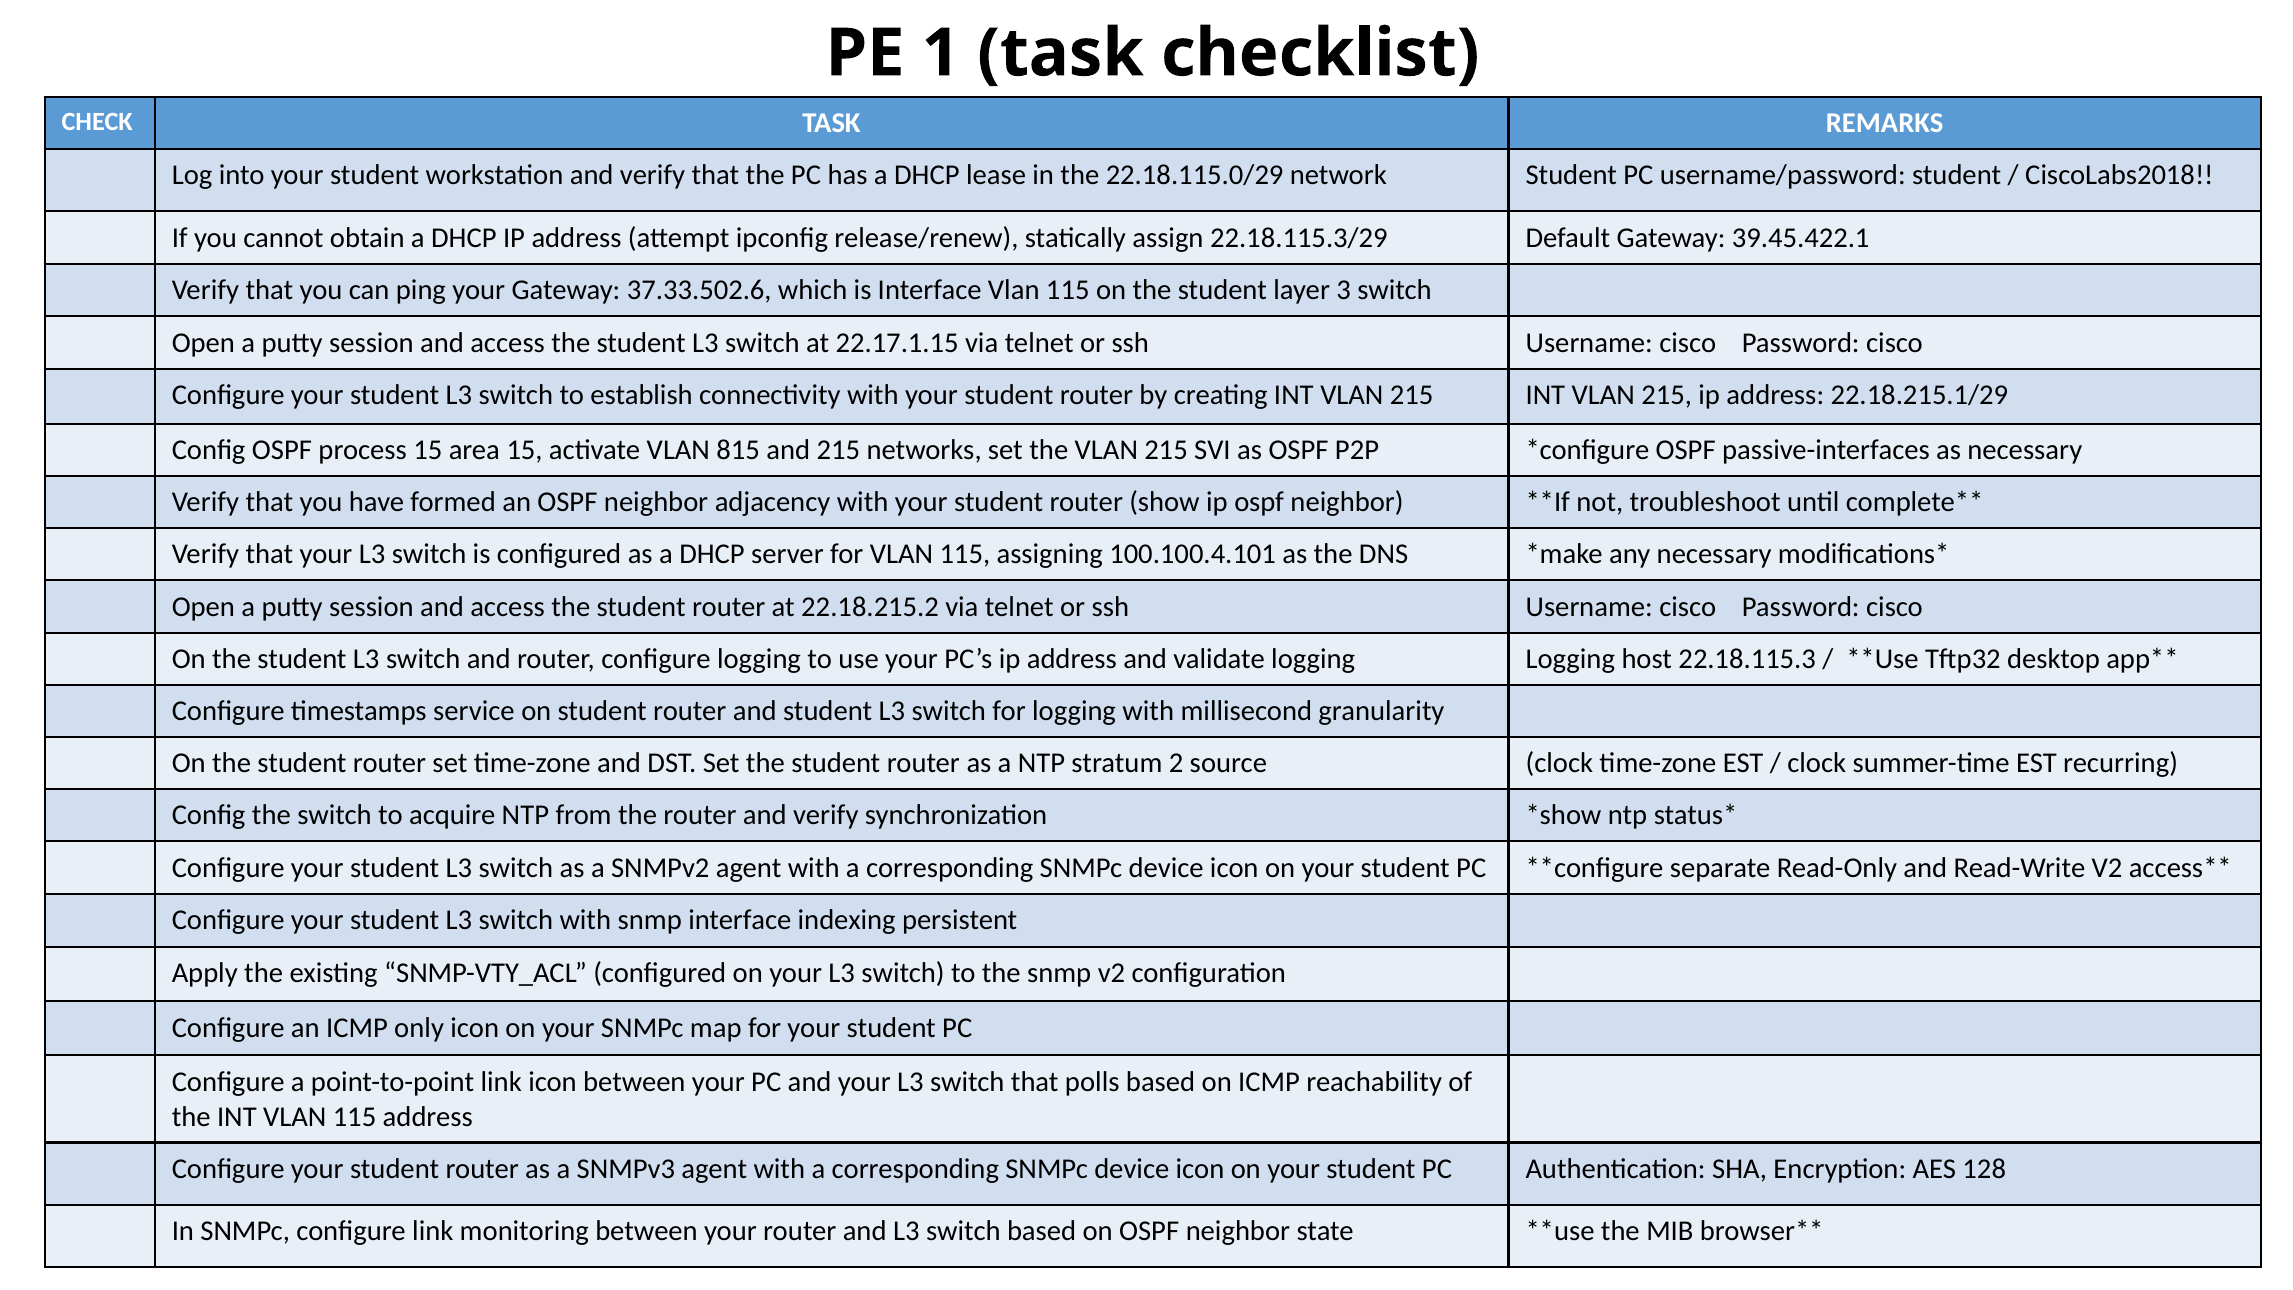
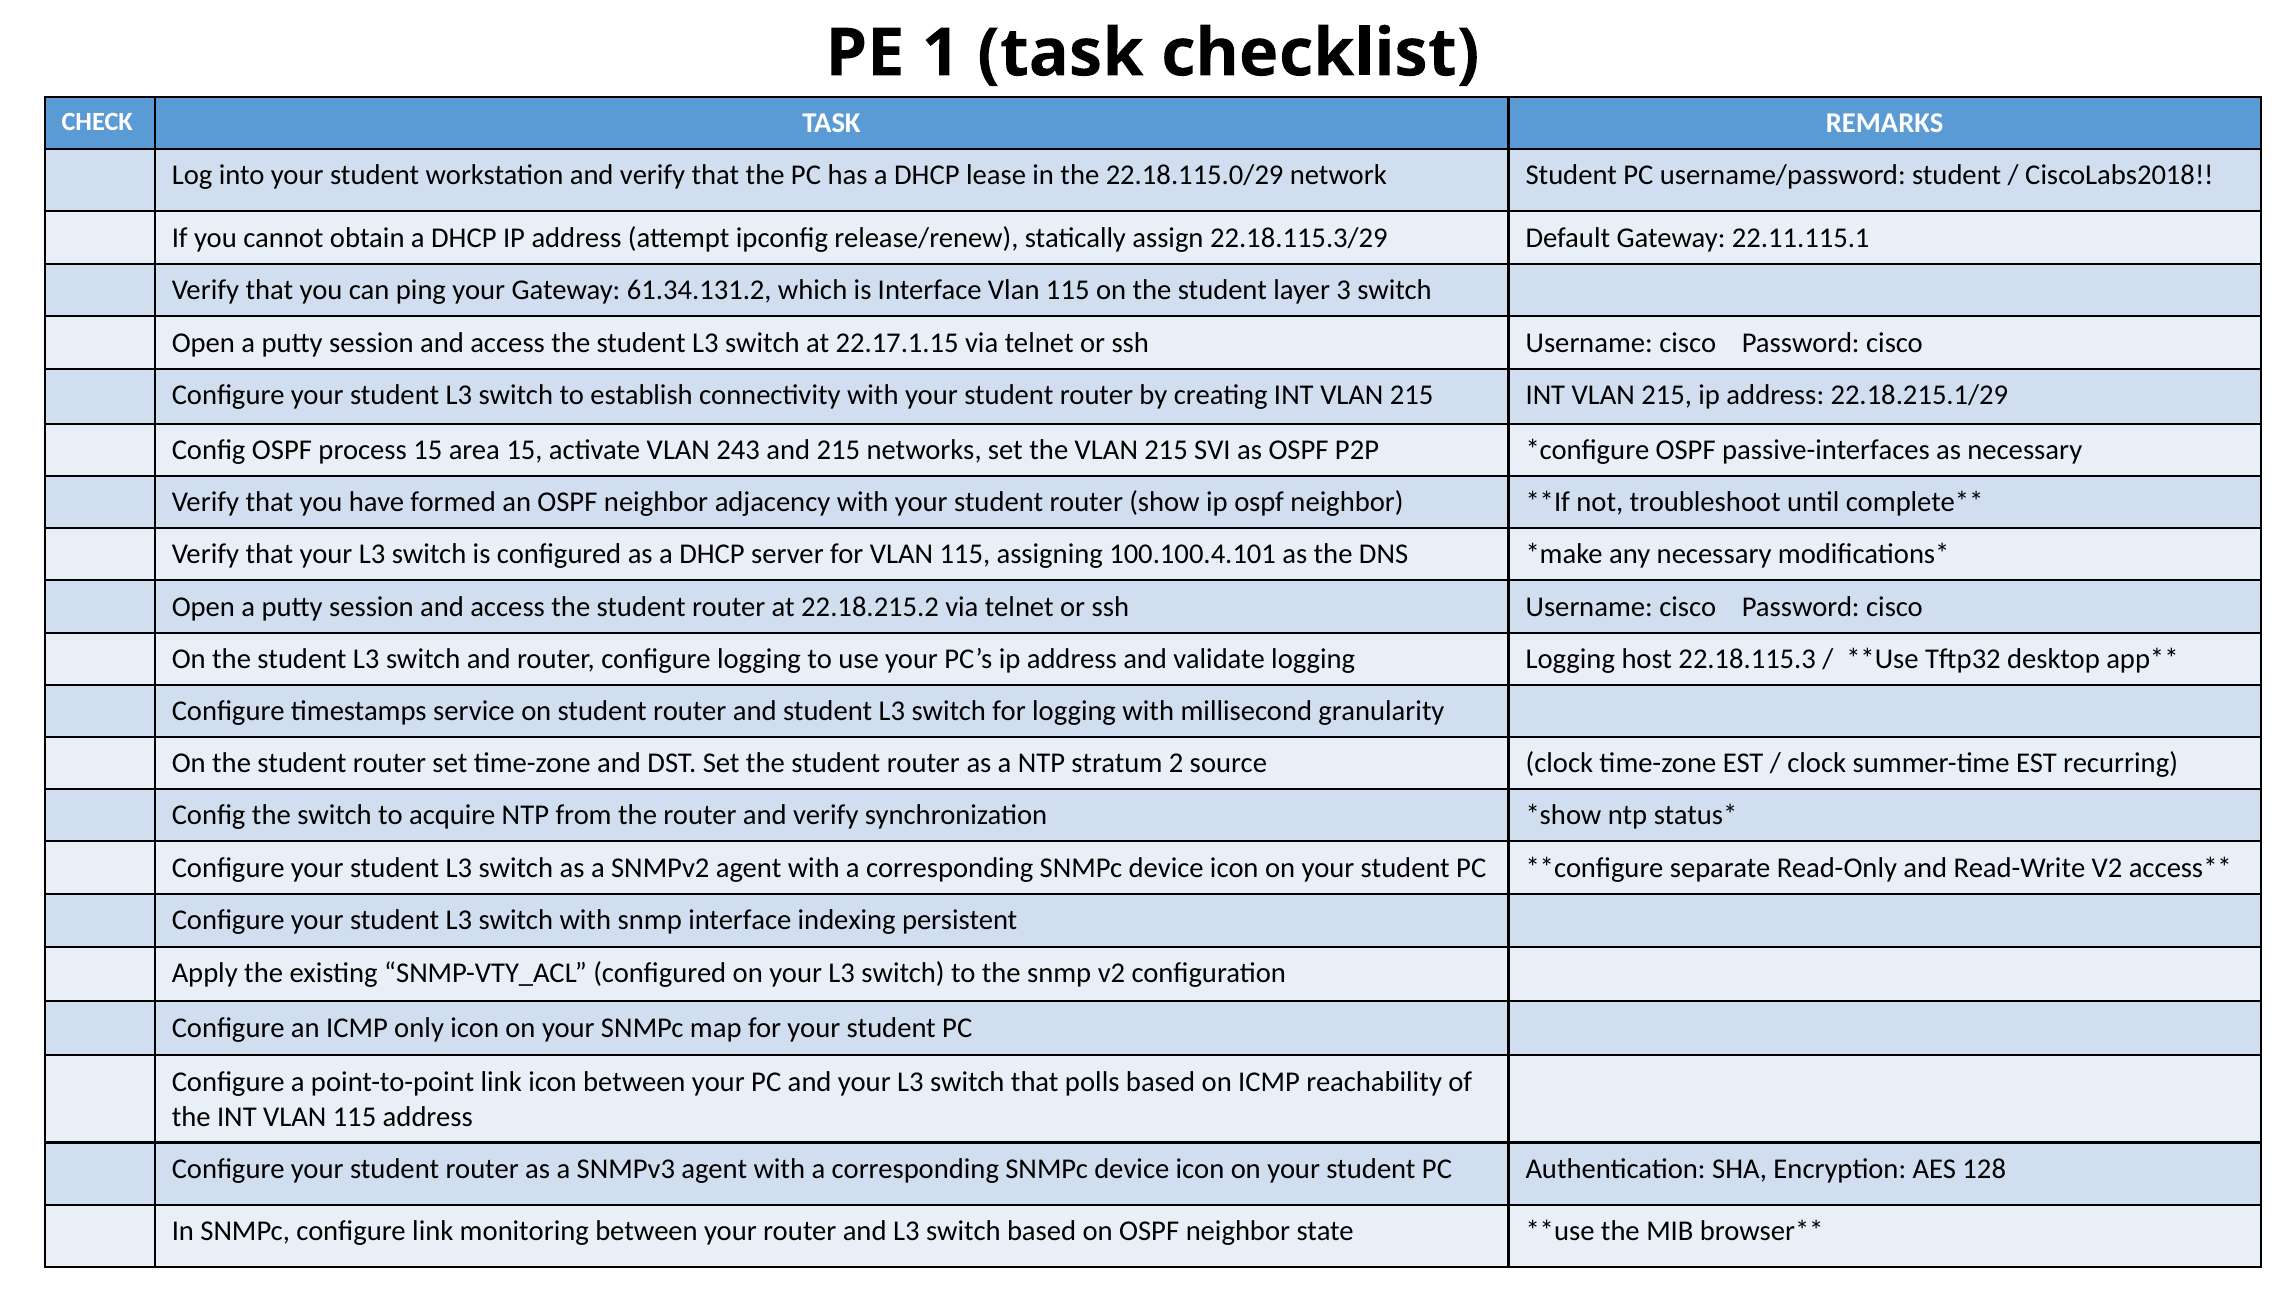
39.45.422.1: 39.45.422.1 -> 22.11.115.1 (1801, 238)
37.33.502.6: 37.33.502.6 -> 61.34.131.2 (699, 290)
815: 815 -> 243 (738, 450)
